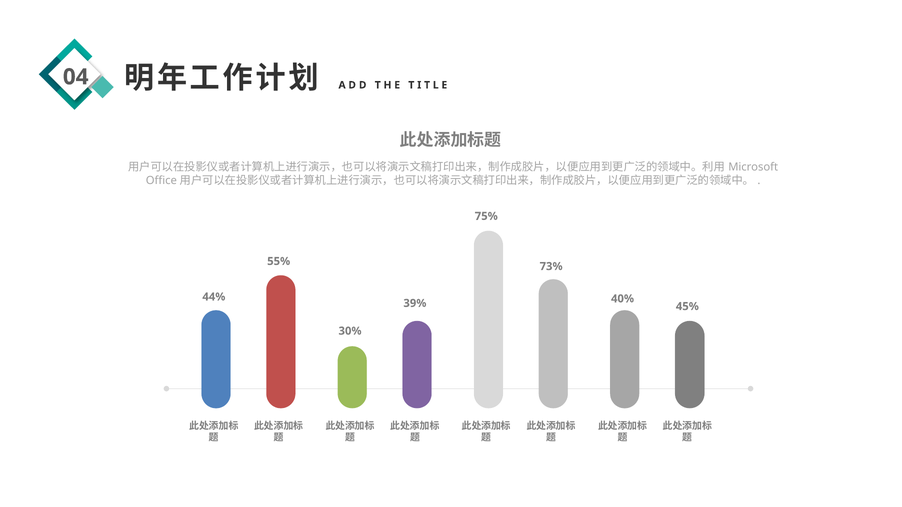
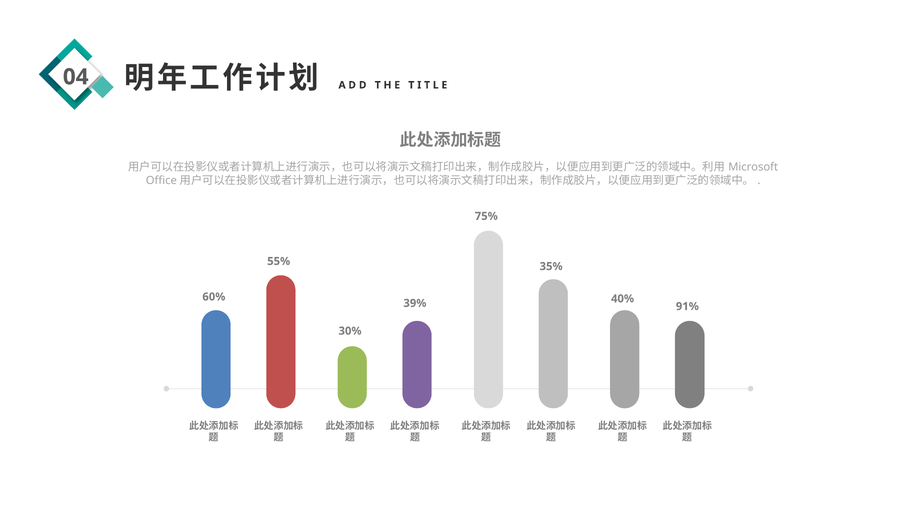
73%: 73% -> 35% (551, 267)
44%: 44% -> 60% (214, 297)
45%: 45% -> 91% (687, 307)
